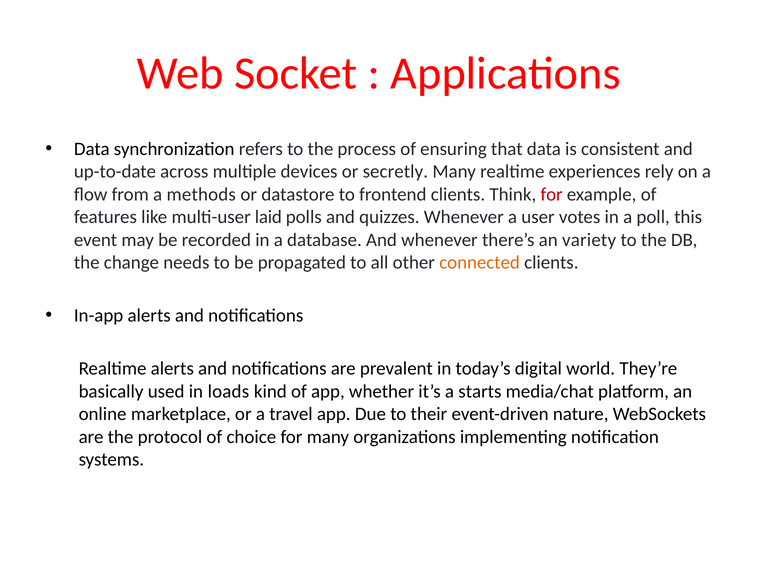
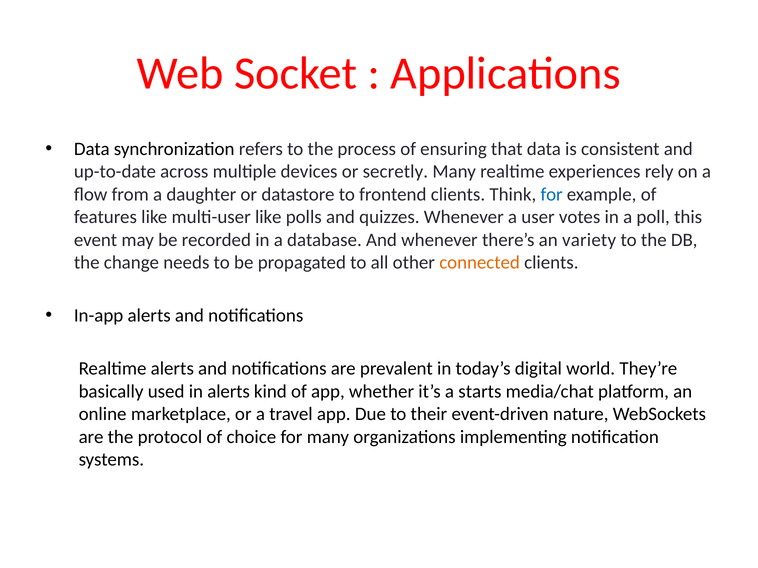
methods: methods -> daughter (201, 195)
for colour: red -> blue (552, 195)
multi-user laid: laid -> like (268, 217)
in loads: loads -> alerts (229, 392)
